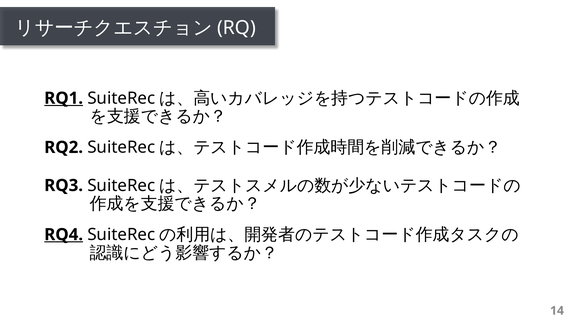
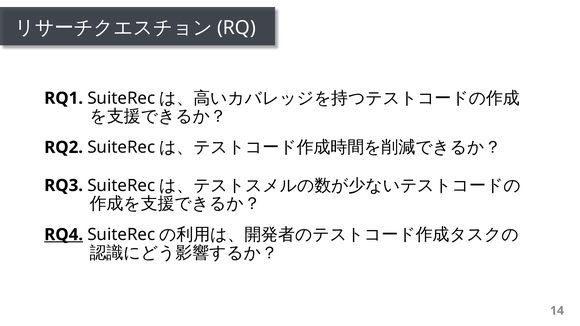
RQ1 underline: present -> none (64, 98)
